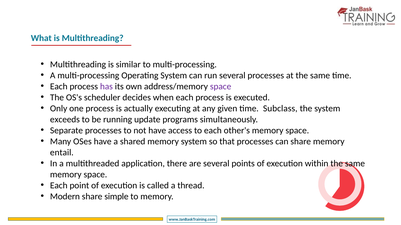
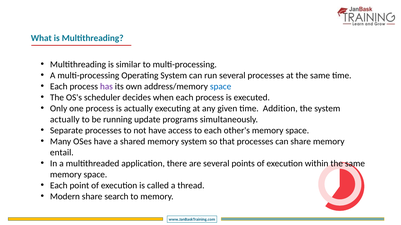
space colour: purple -> blue (221, 87)
Subclass: Subclass -> Addition (280, 109)
exceeds: exceeds -> actually (65, 120)
simple: simple -> search (116, 197)
